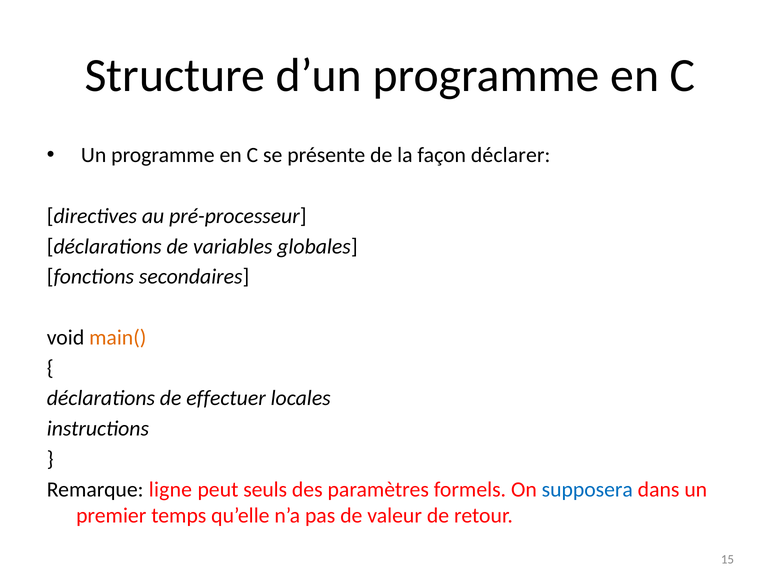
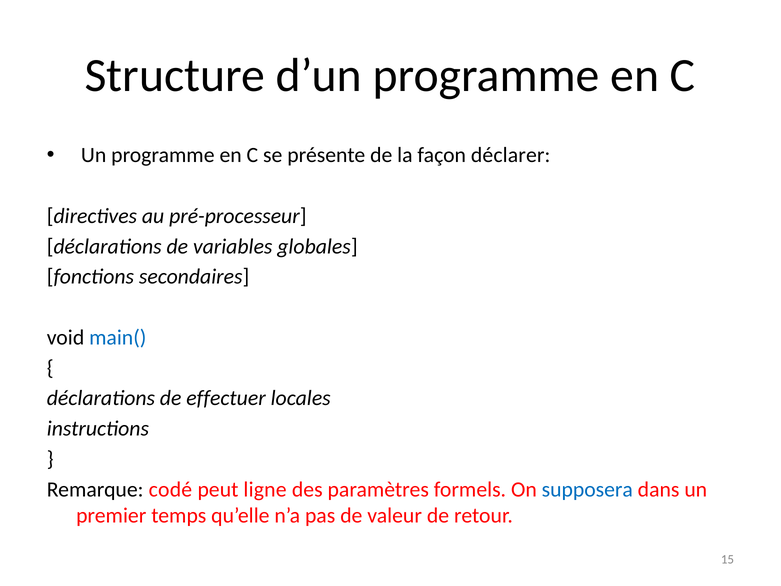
main( colour: orange -> blue (118, 337)
ligne: ligne -> codé (170, 489)
seuls: seuls -> ligne (265, 489)
